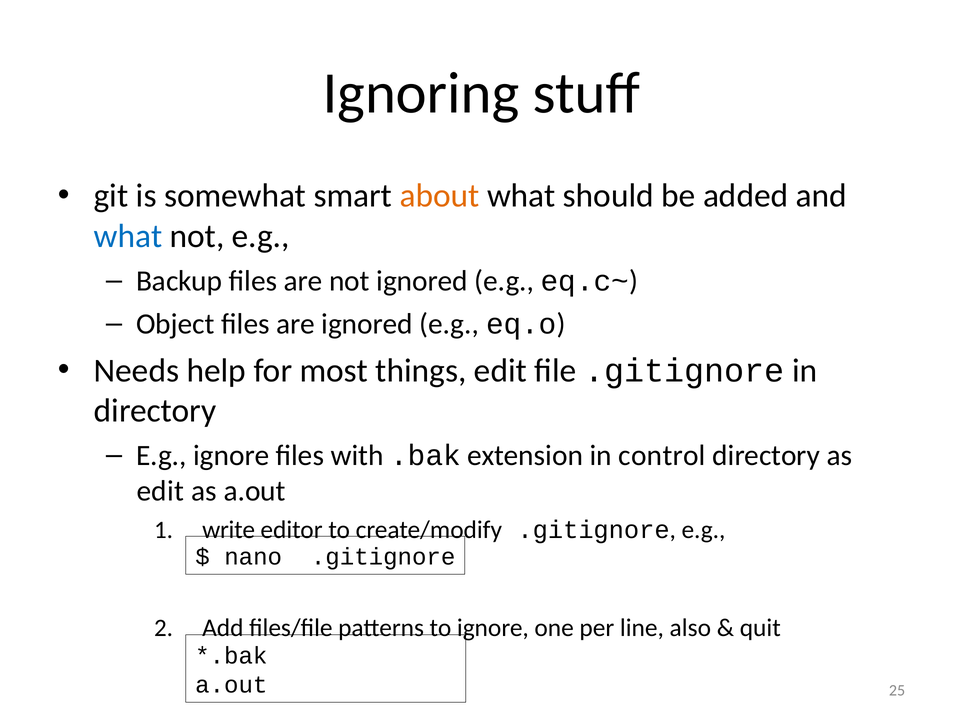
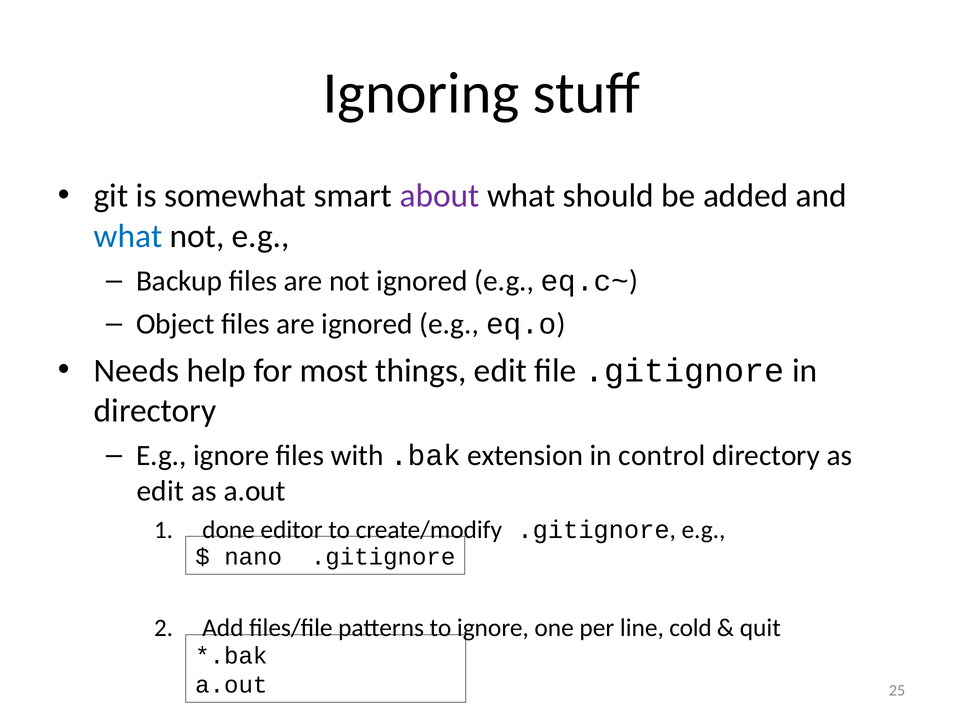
about colour: orange -> purple (440, 196)
write: write -> done (228, 529)
also: also -> cold (691, 627)
